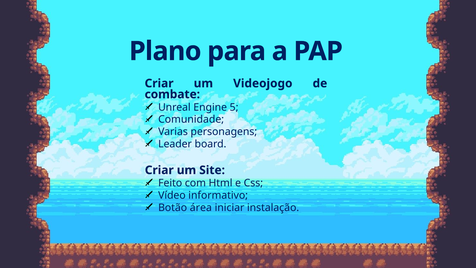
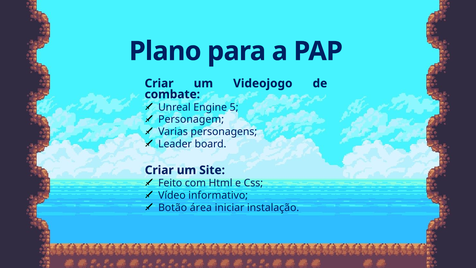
Comunidade: Comunidade -> Personagem (191, 119)
